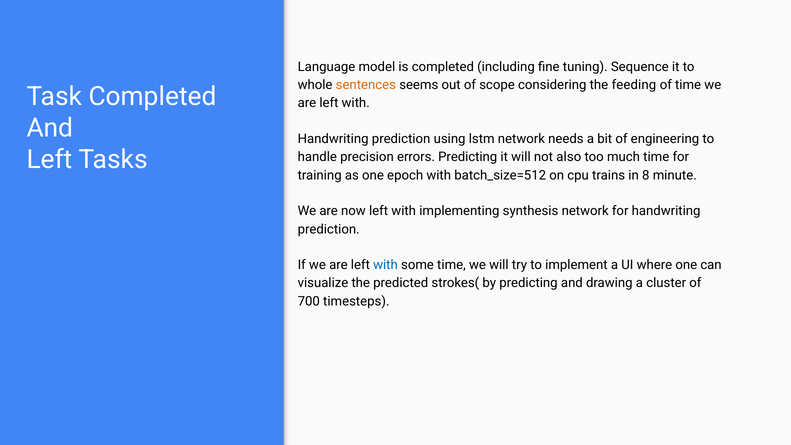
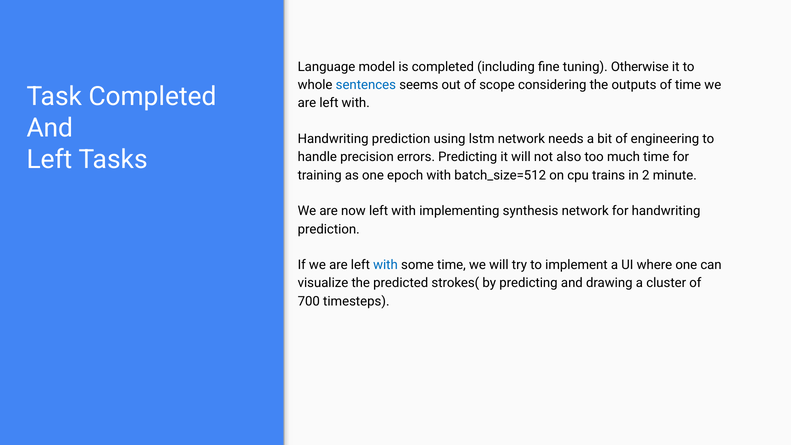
Sequence: Sequence -> Otherwise (640, 67)
sentences colour: orange -> blue (366, 85)
feeding: feeding -> outputs (634, 85)
8: 8 -> 2 (646, 175)
